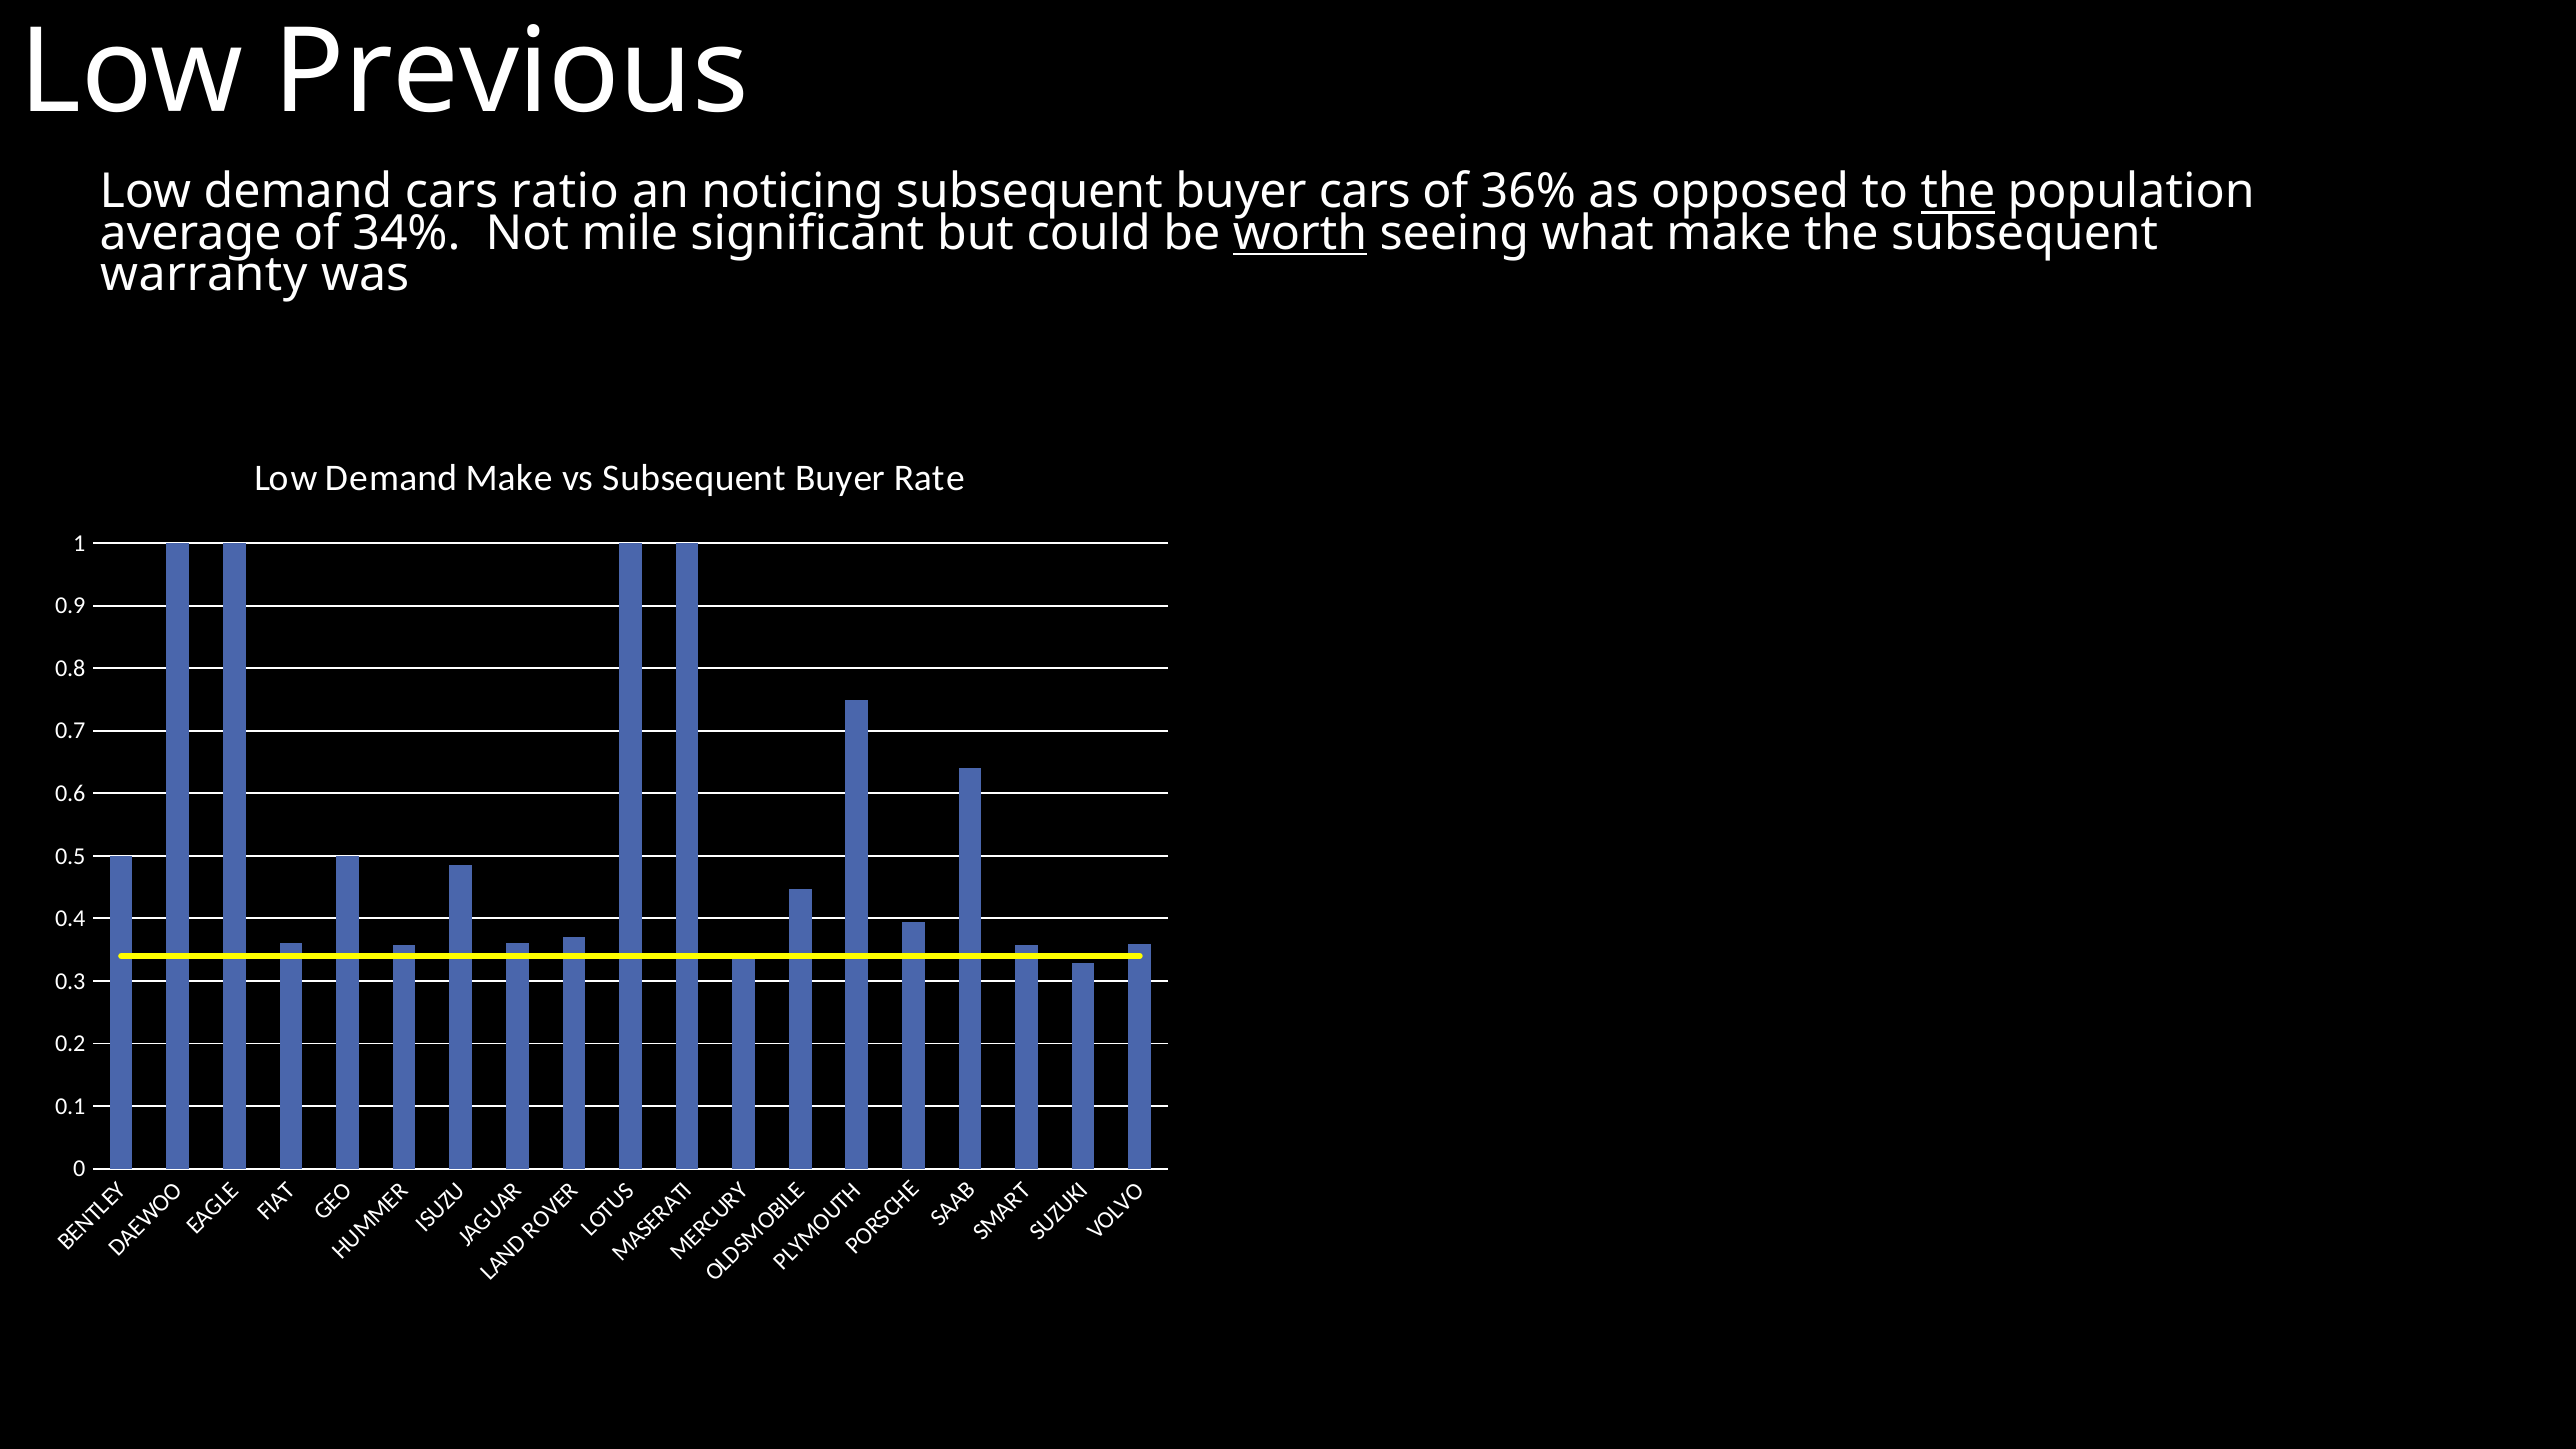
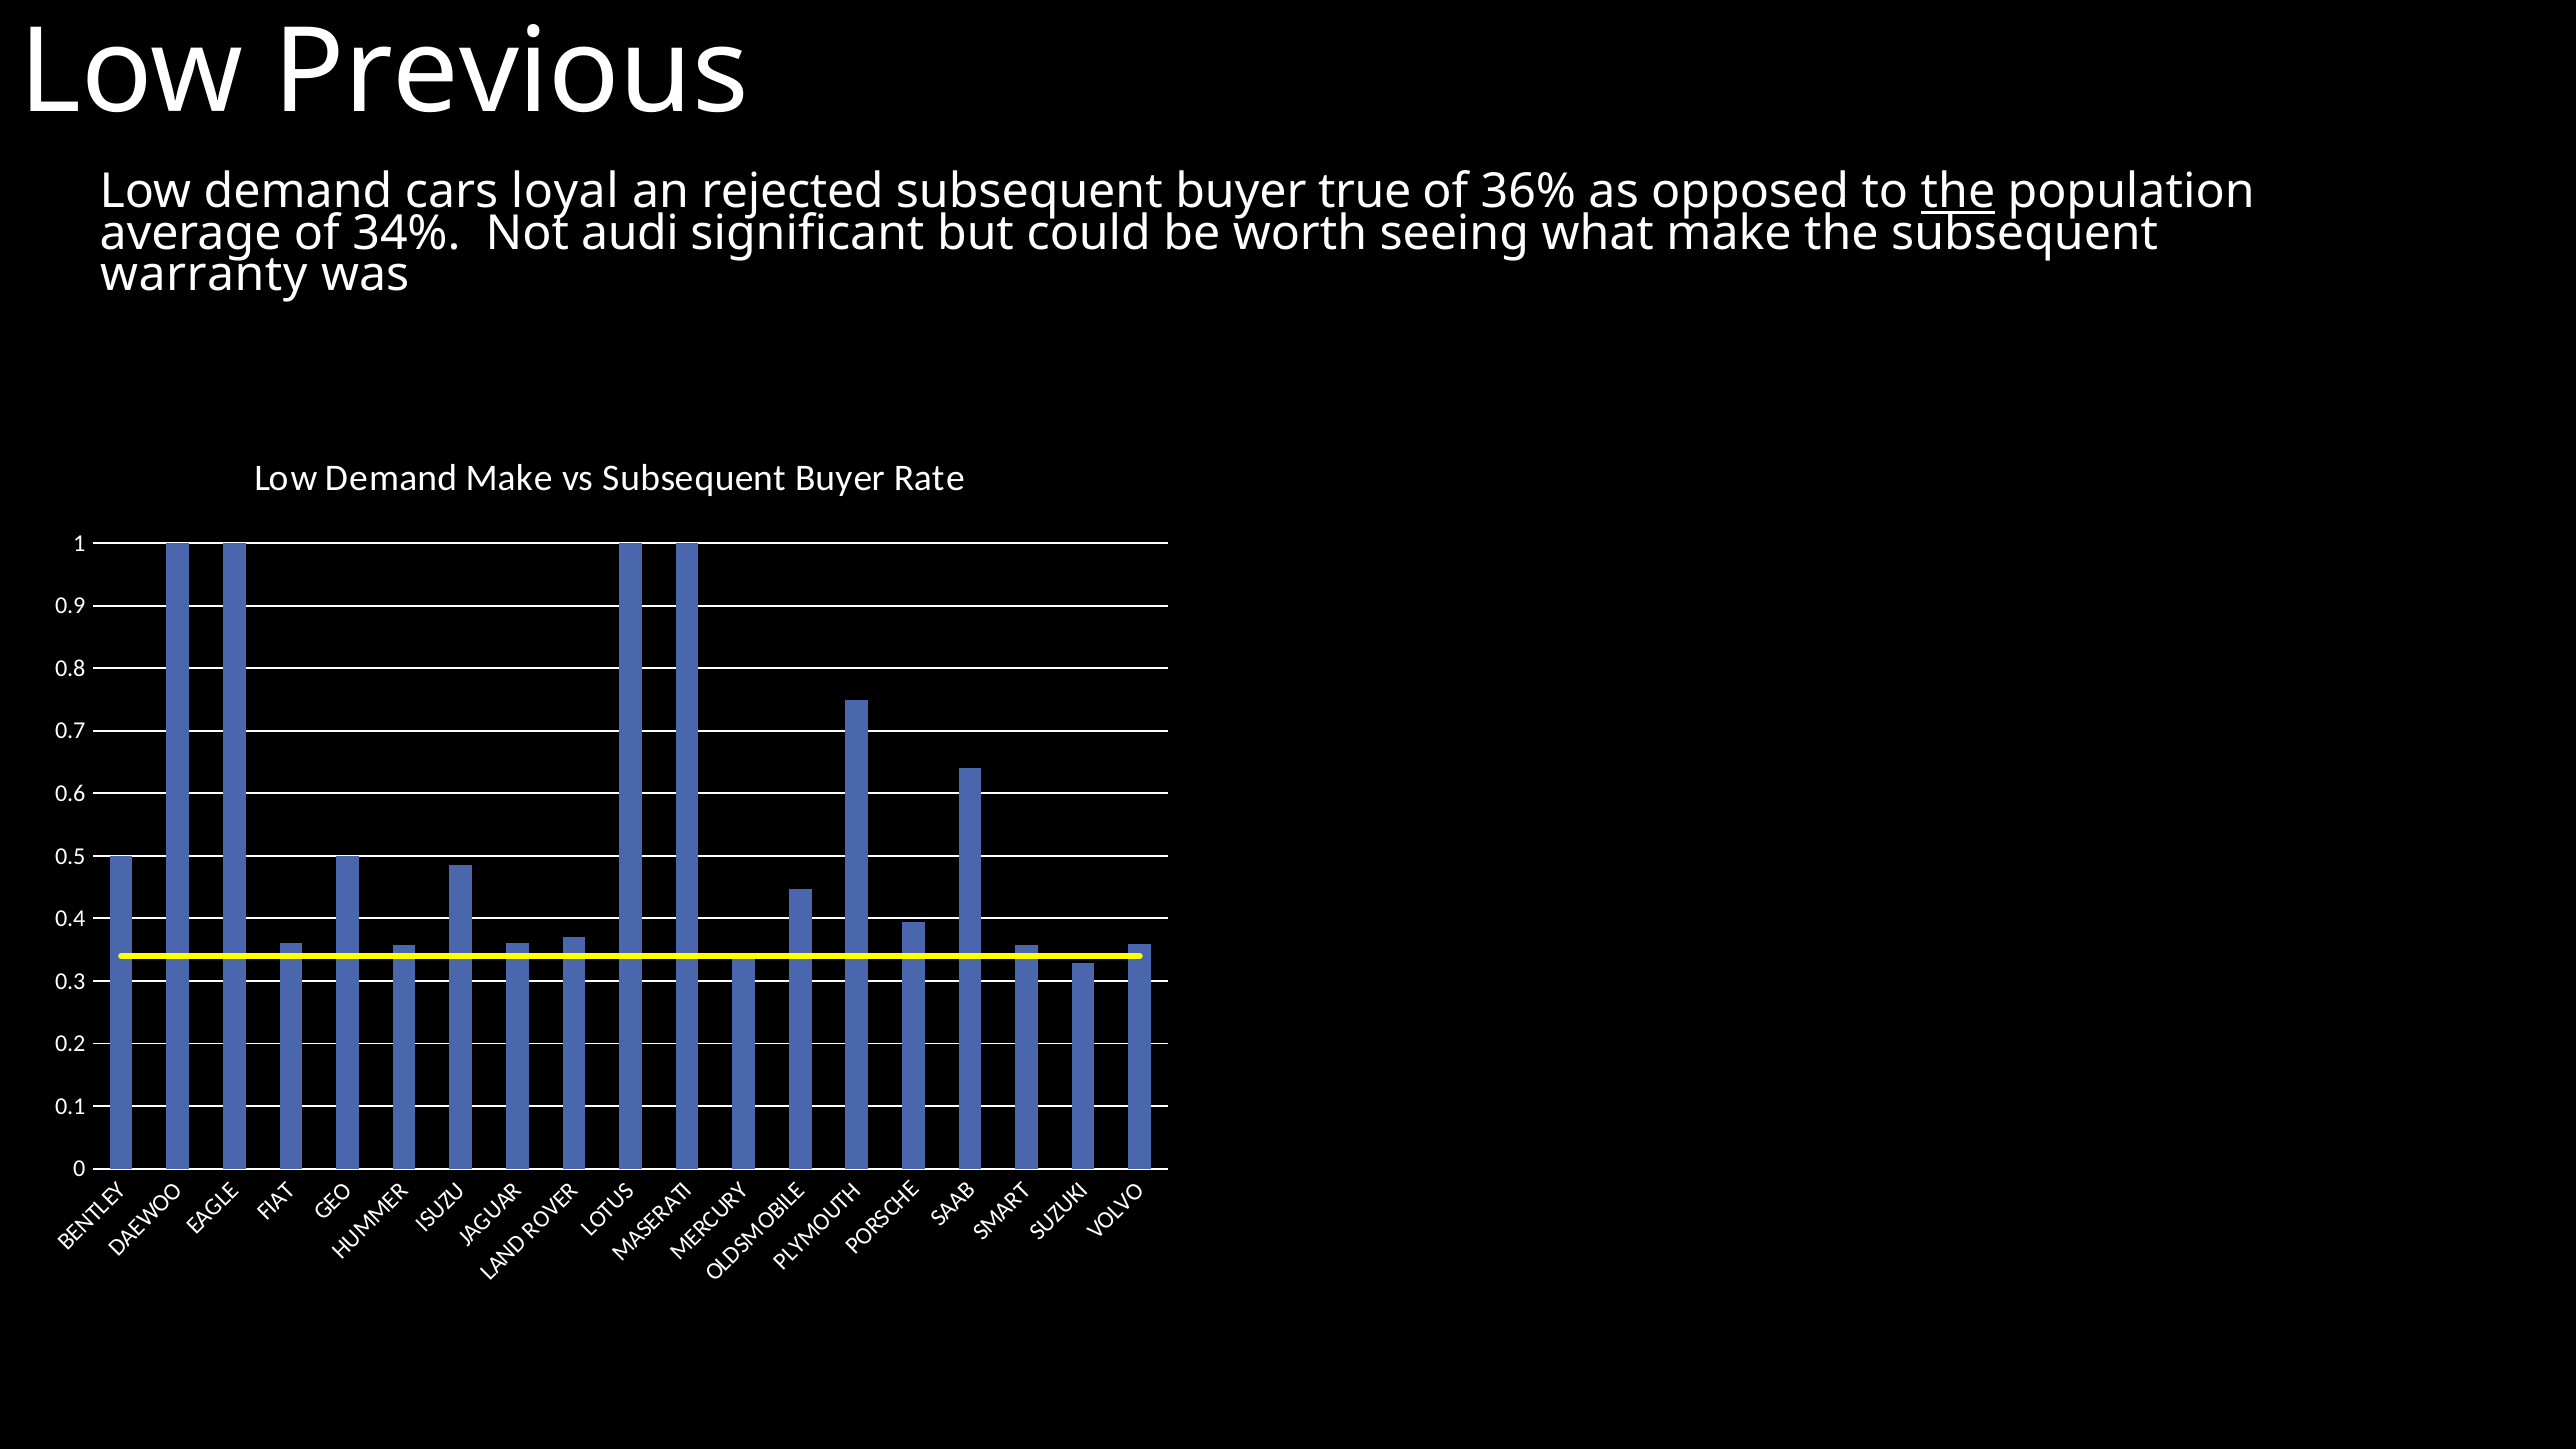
ratio: ratio -> loyal (565, 191)
noticing: noticing -> rejected (793, 191)
buyer cars: cars -> true (1365, 191)
mile: mile -> audi (630, 233)
worth underline: present -> none (1300, 233)
